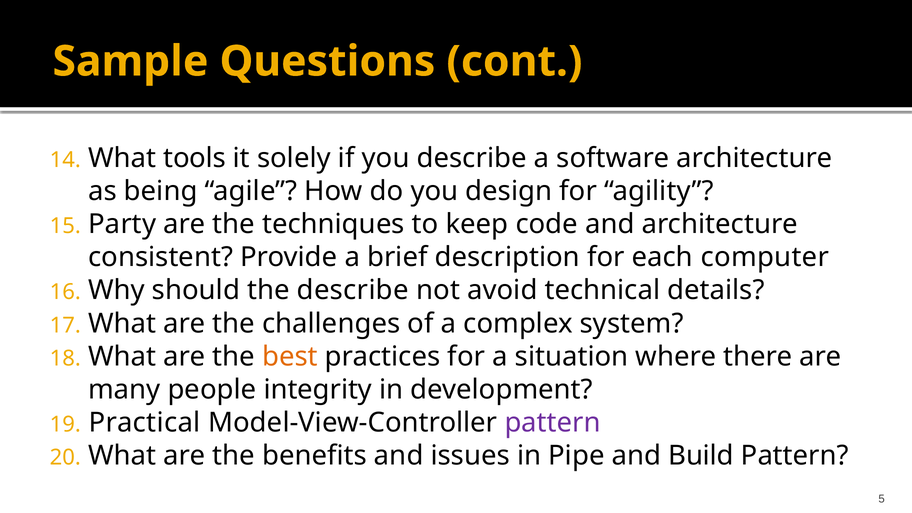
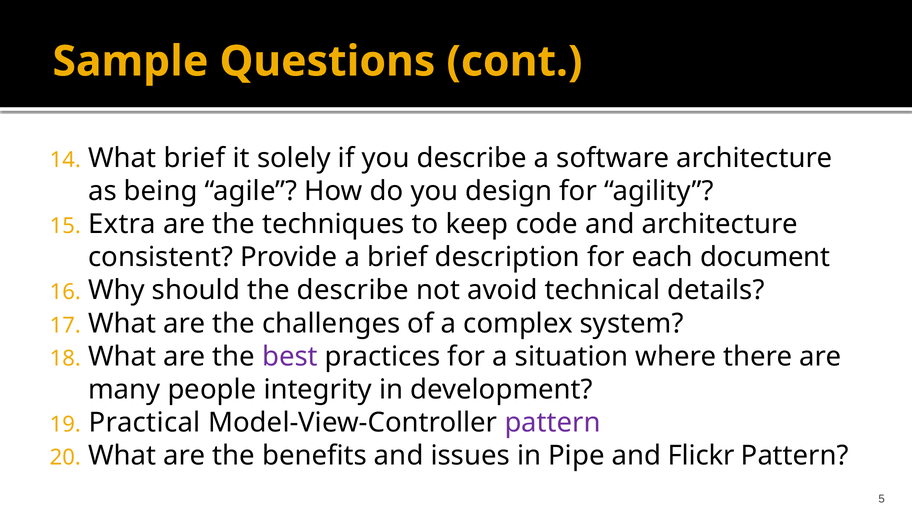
What tools: tools -> brief (194, 158)
Party: Party -> Extra (122, 224)
computer: computer -> document (765, 257)
best colour: orange -> purple (290, 356)
Build: Build -> Flickr (701, 456)
